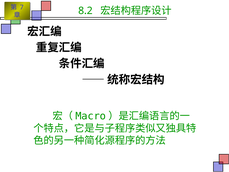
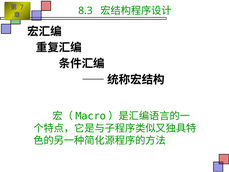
8.2: 8.2 -> 8.3 (85, 11)
